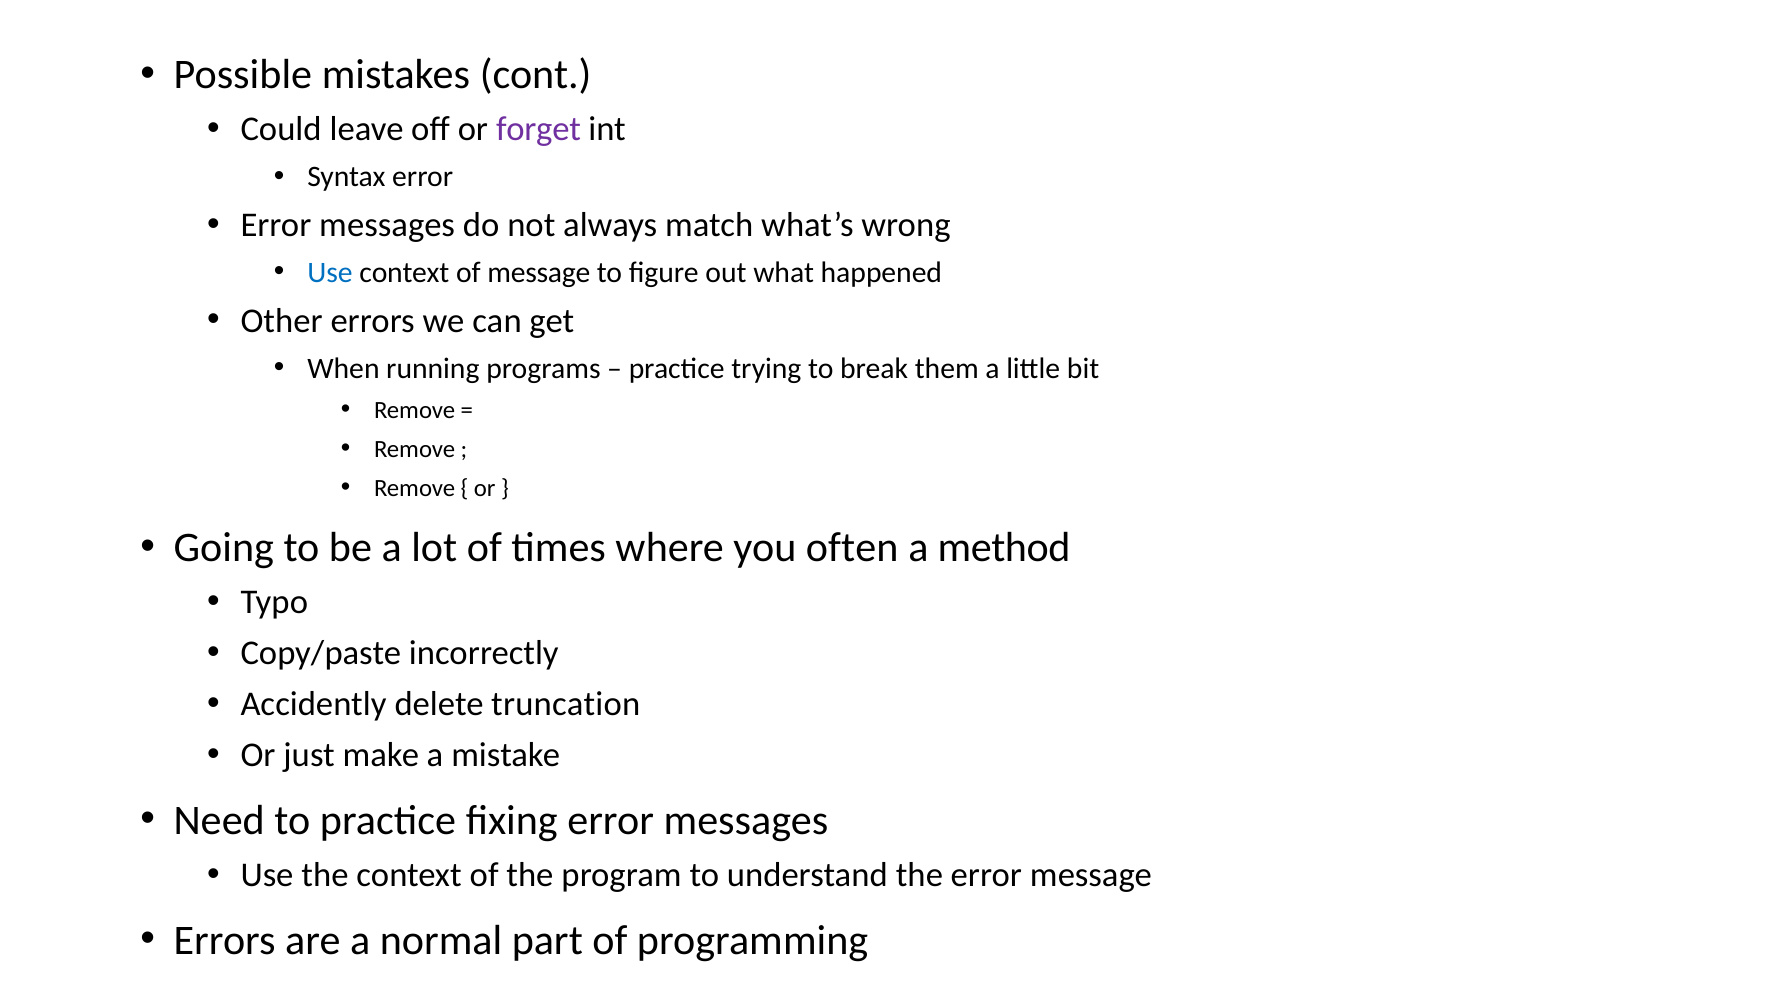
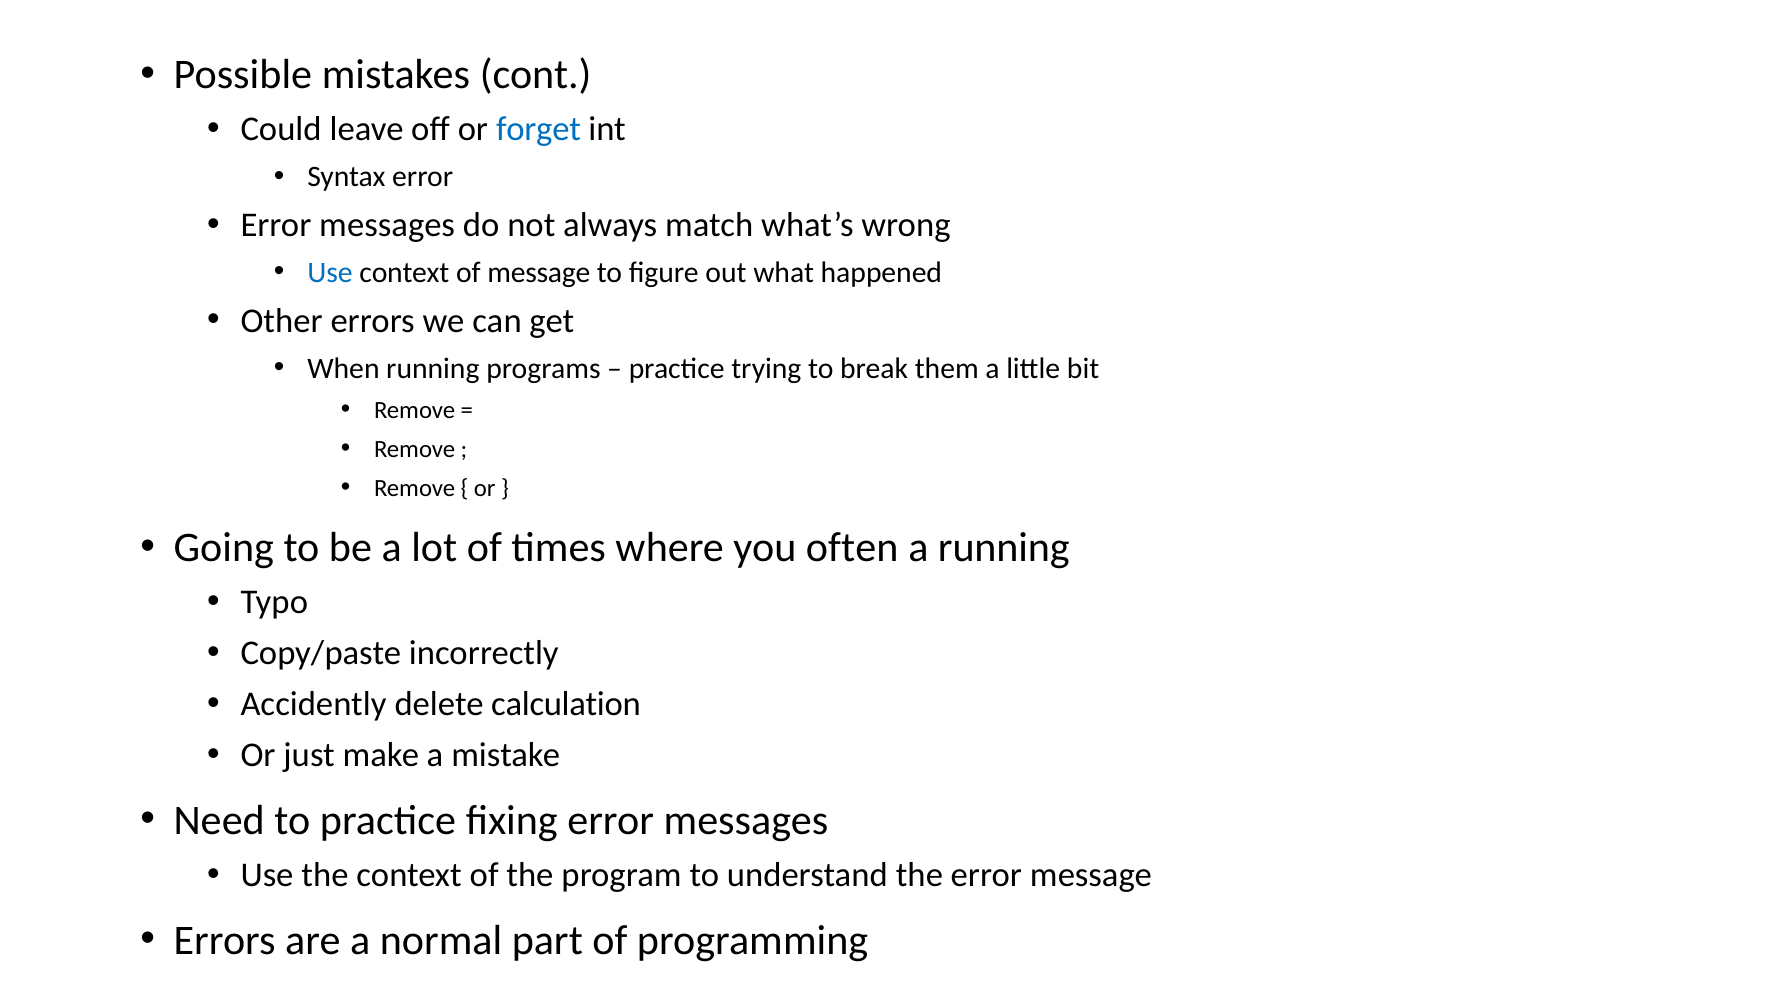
forget colour: purple -> blue (538, 129)
a method: method -> running (1004, 548)
truncation: truncation -> calculation (566, 705)
